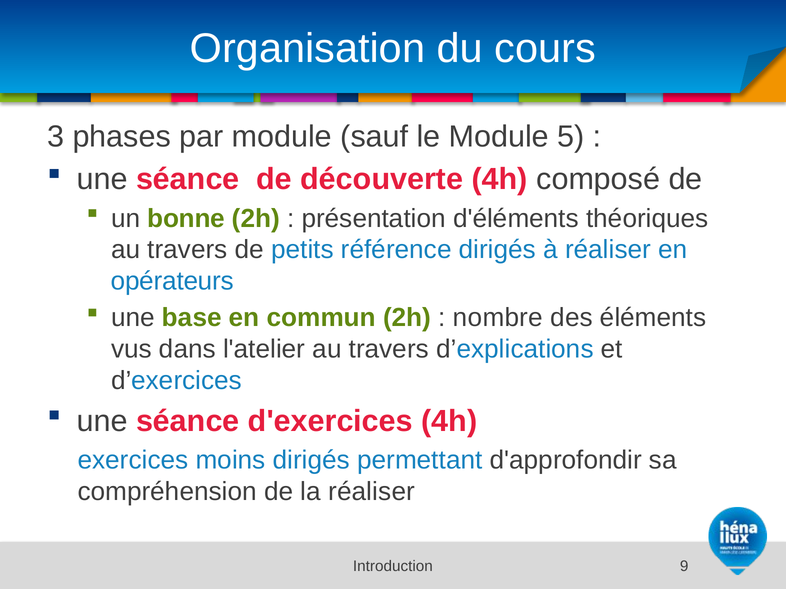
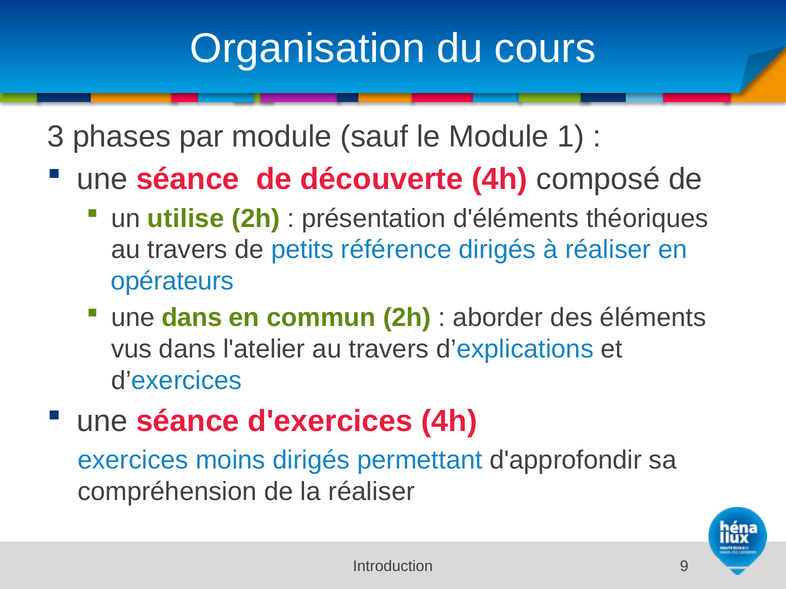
5: 5 -> 1 (571, 137)
bonne: bonne -> utilise (186, 219)
une base: base -> dans (192, 318)
nombre: nombre -> aborder (498, 318)
